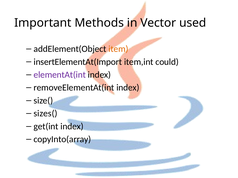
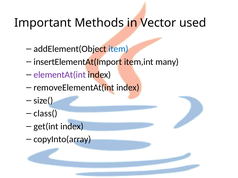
item colour: orange -> blue (118, 49)
could: could -> many (167, 62)
sizes(: sizes( -> class( (46, 114)
